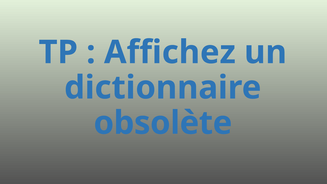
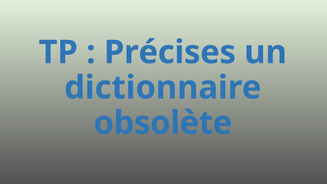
Affichez: Affichez -> Précises (170, 52)
